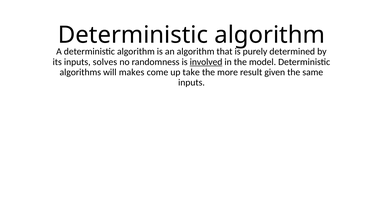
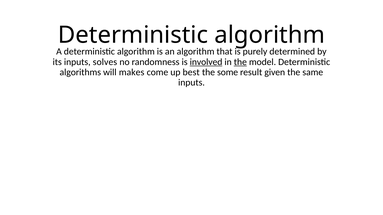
the underline: none -> present (240, 62)
take: take -> best (191, 72)
more: more -> some (228, 72)
